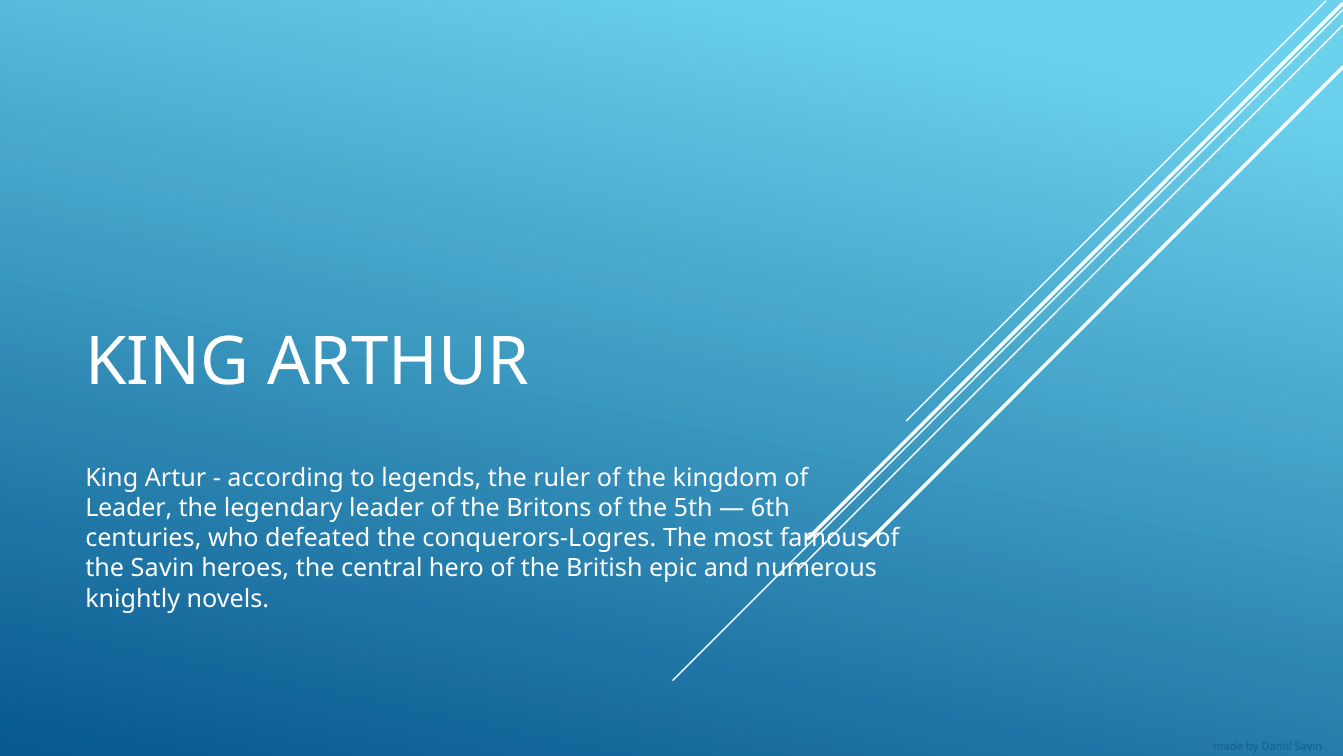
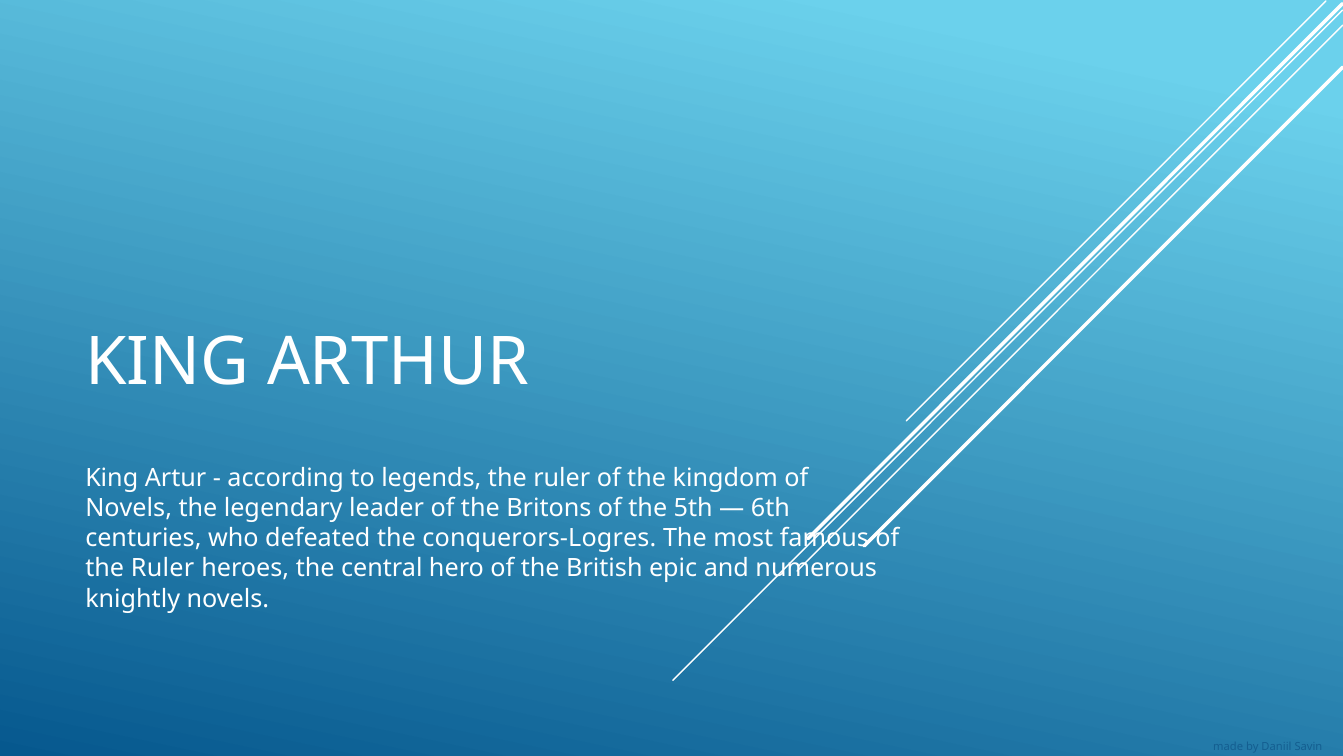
Leader: Leader -> Novels (129, 508)
Savin: Savin -> Ruler (163, 568)
